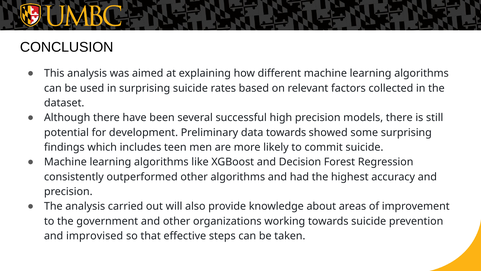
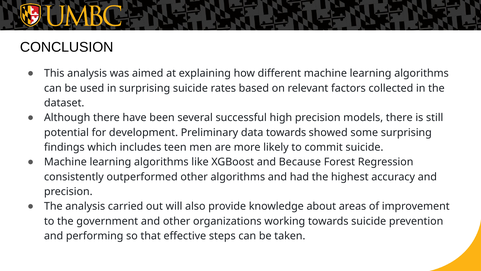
Decision: Decision -> Because (300, 162)
improvised: improvised -> performing (95, 236)
